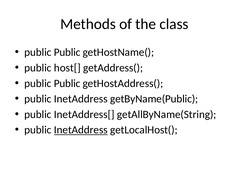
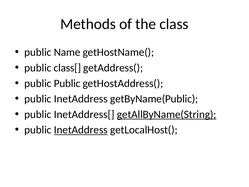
Public: Public -> Name (67, 52)
host[: host[ -> class[ (67, 68)
getAllByName(String underline: none -> present (167, 114)
